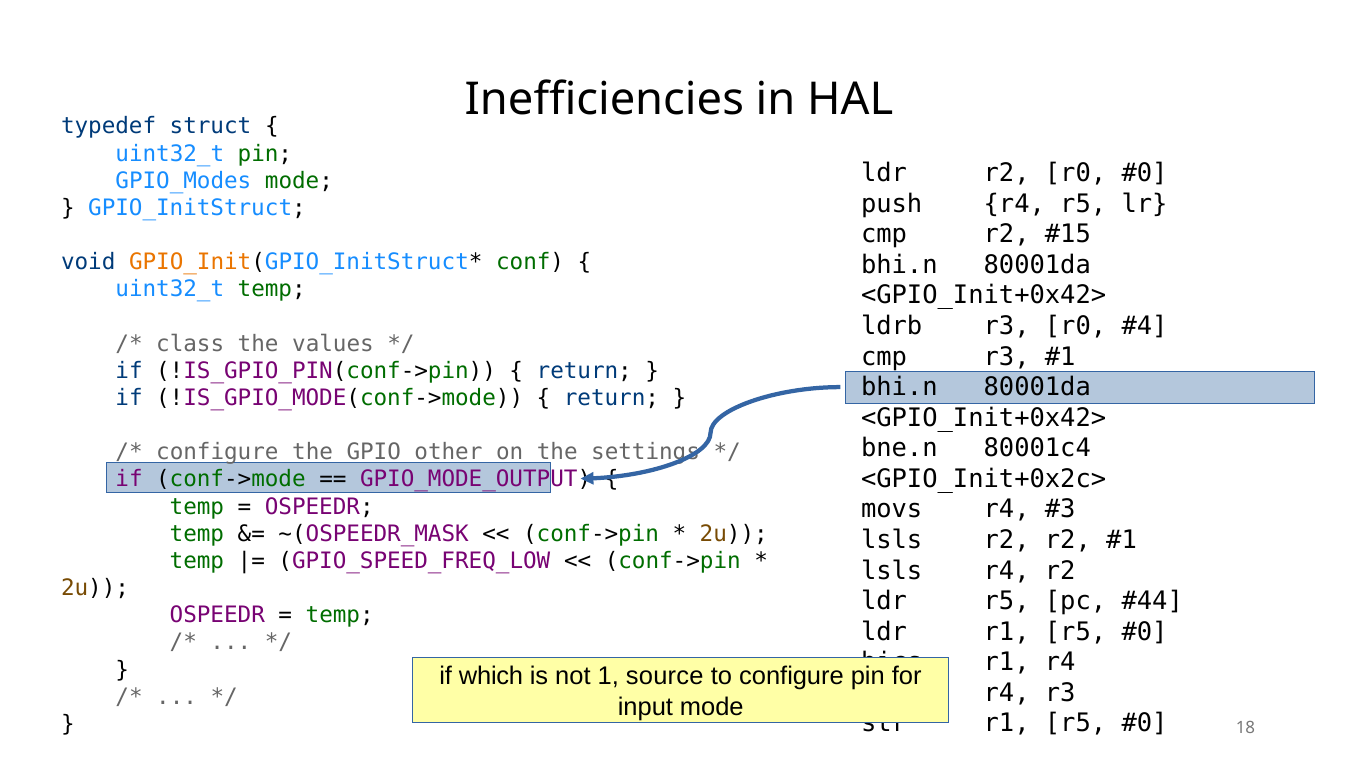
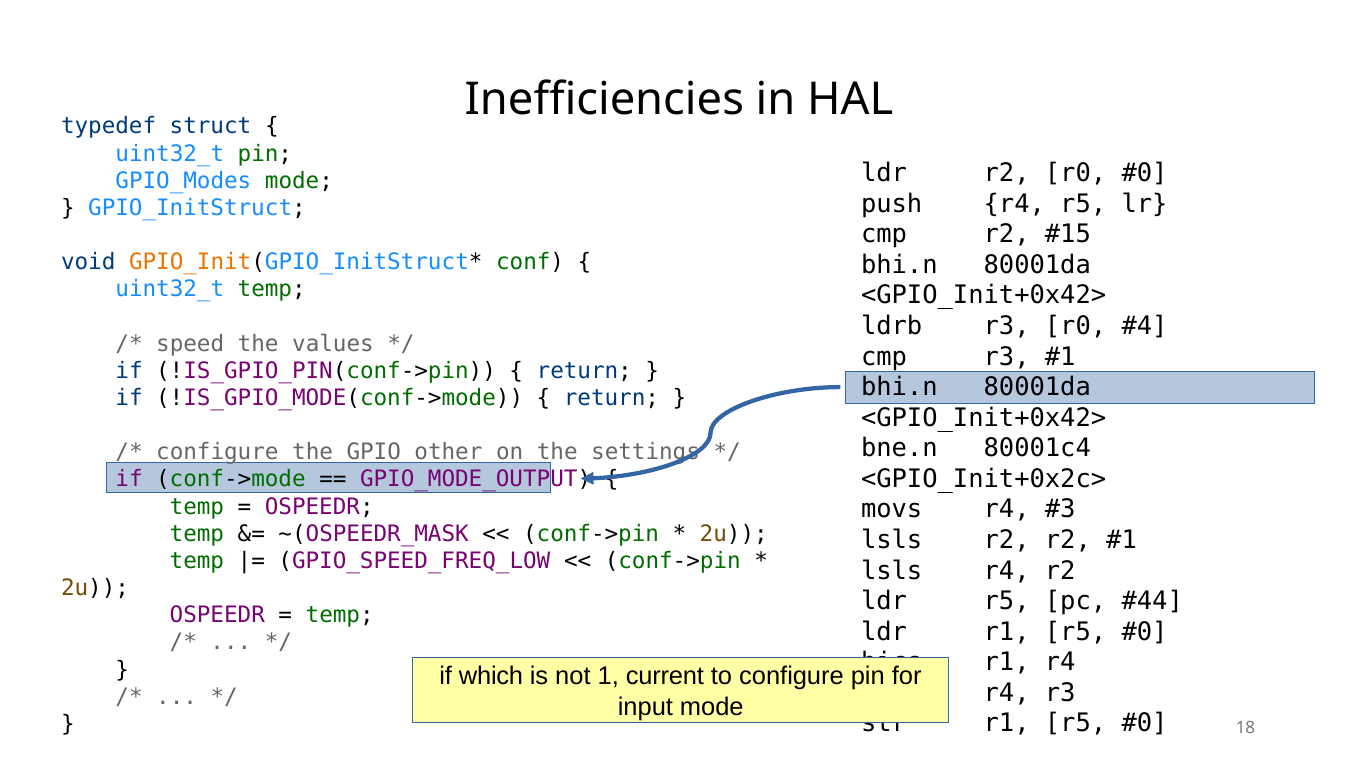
class: class -> speed (190, 344)
source: source -> current (665, 677)
